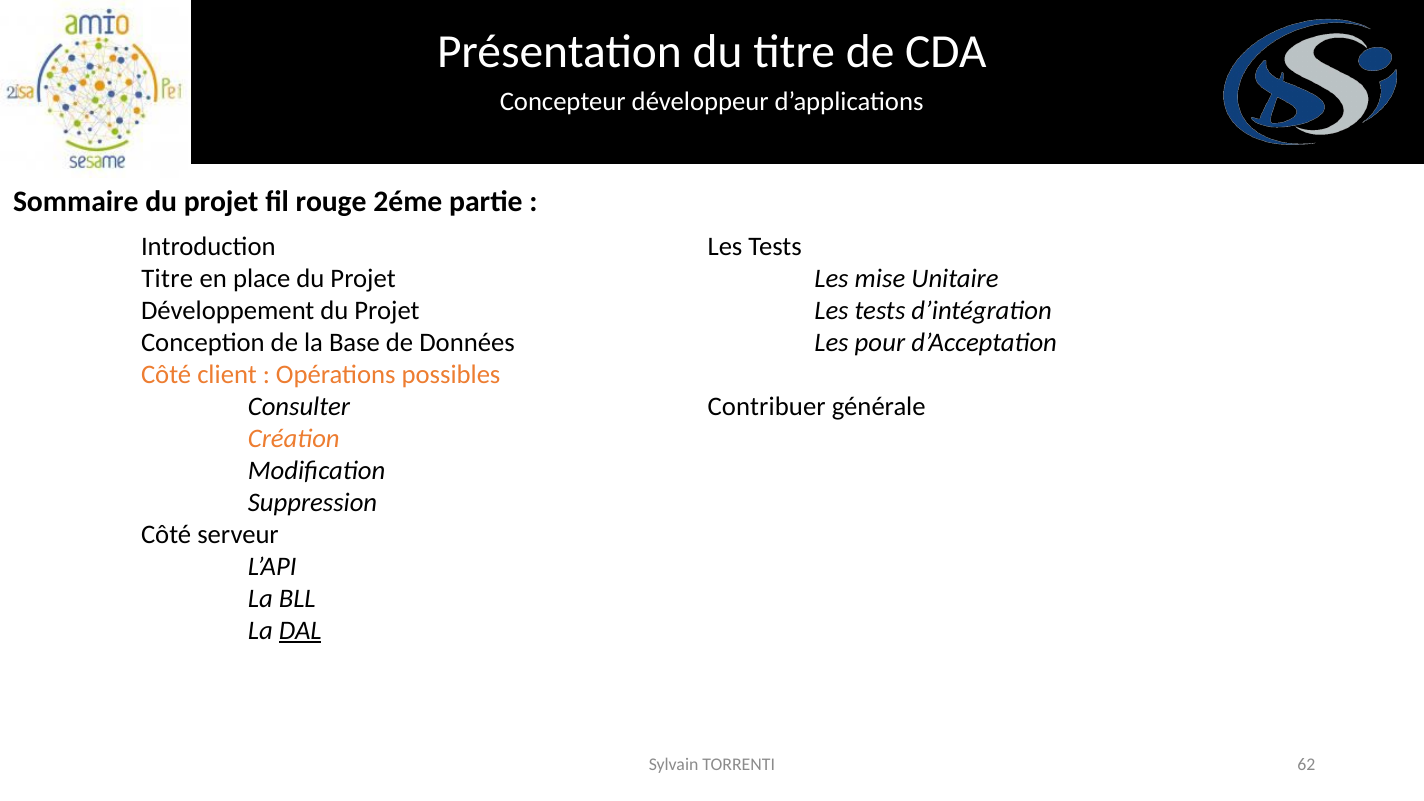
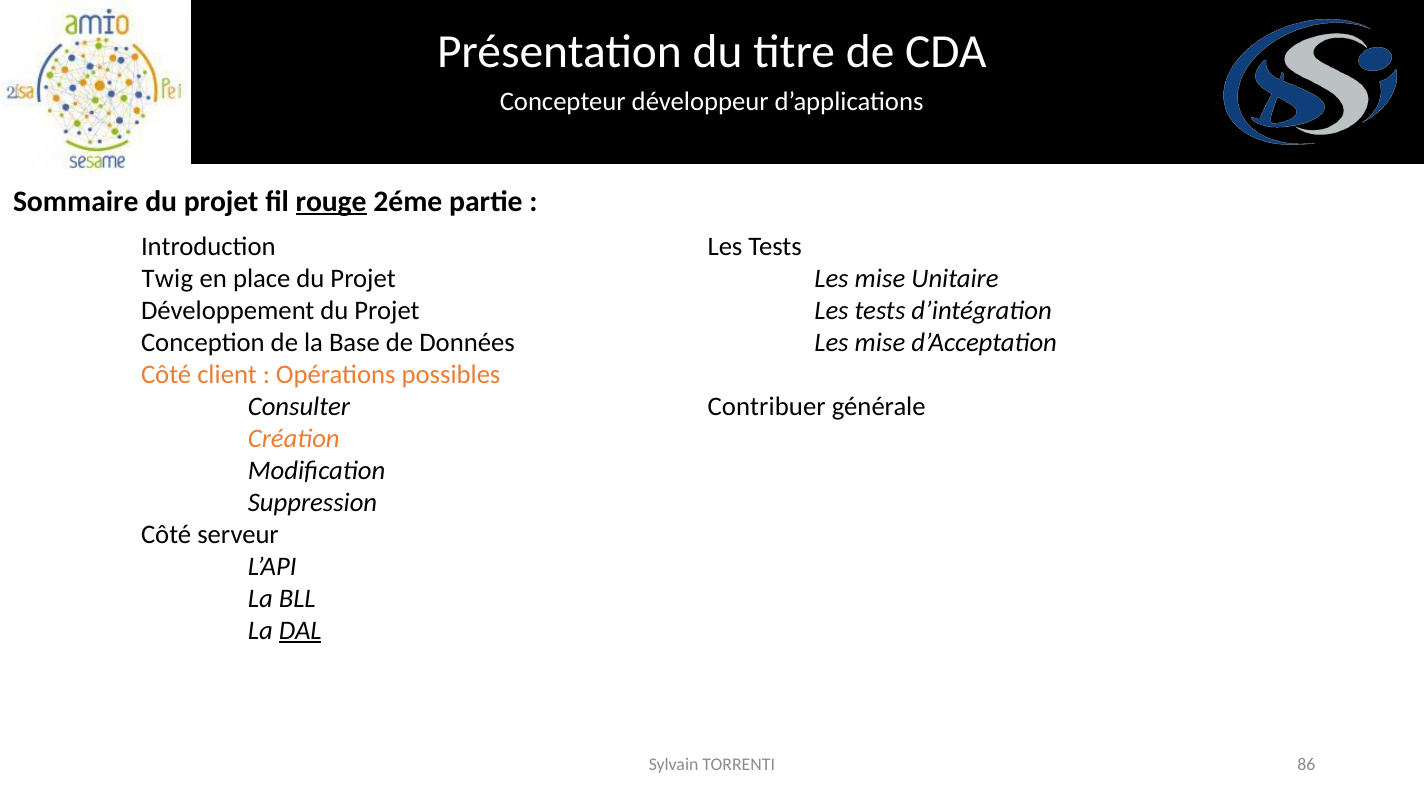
rouge underline: none -> present (331, 201)
Titre: Titre -> Twig (167, 278)
pour: pour -> mise (880, 342)
62: 62 -> 86 (1306, 765)
